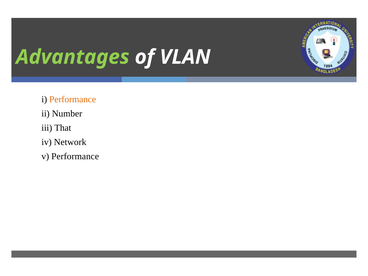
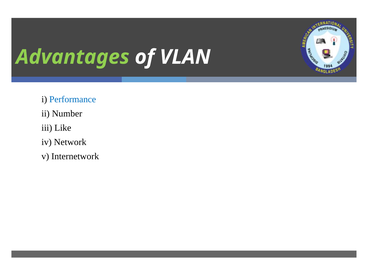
Performance colour: orange -> blue (73, 99)
That: That -> Like (63, 128)
Performance: Performance -> Internetwork (75, 156)
